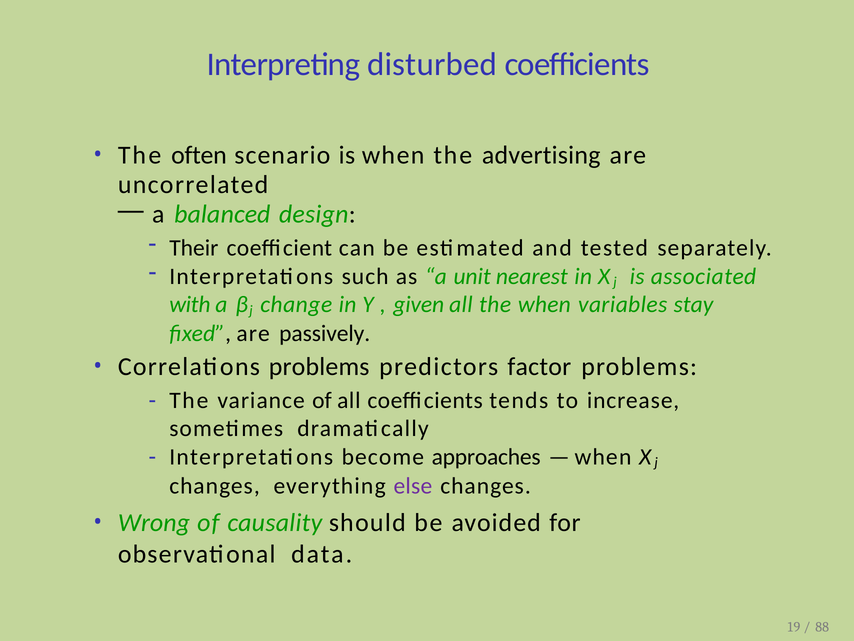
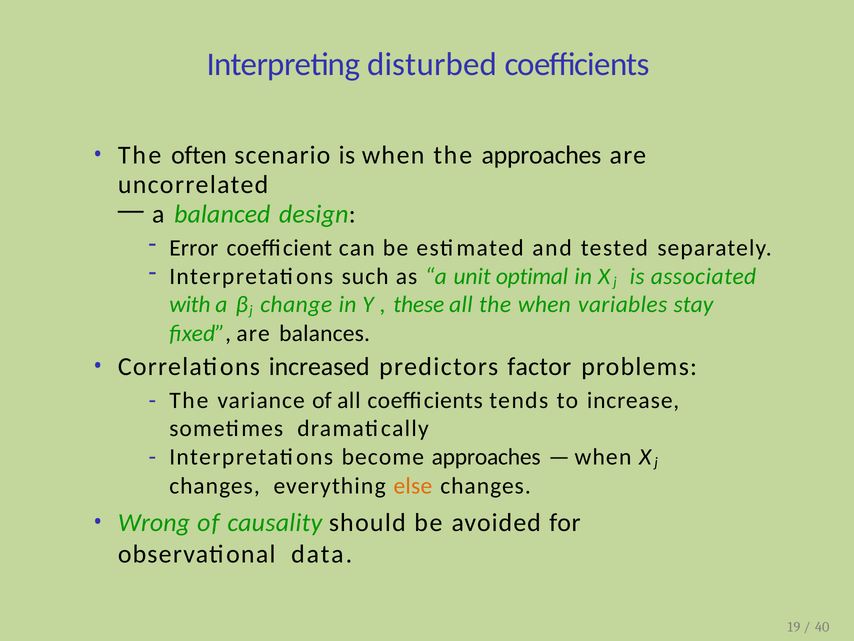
the advertising: advertising -> approaches (541, 155)
Their: Their -> Error (194, 248)
nearest: nearest -> optimal (532, 276)
given: given -> these (419, 305)
passively: passively -> balances (325, 333)
Correlations problems: problems -> increased (319, 367)
else colour: purple -> orange (413, 486)
88: 88 -> 40 (822, 627)
